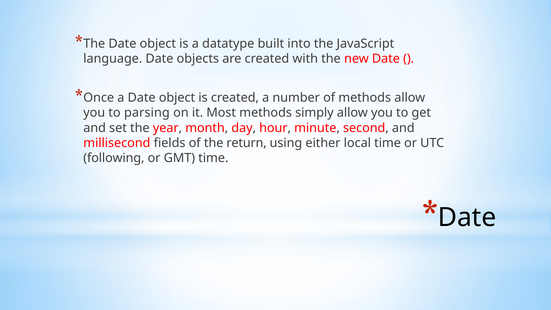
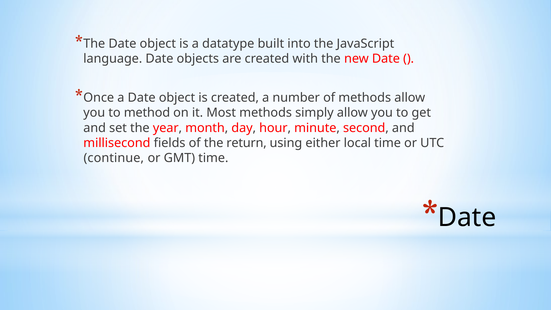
parsing: parsing -> method (147, 113)
following: following -> continue (114, 158)
